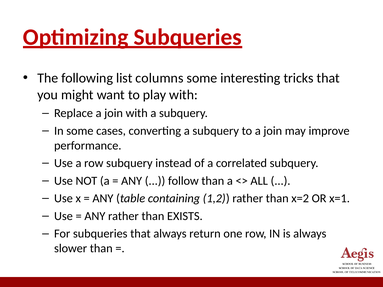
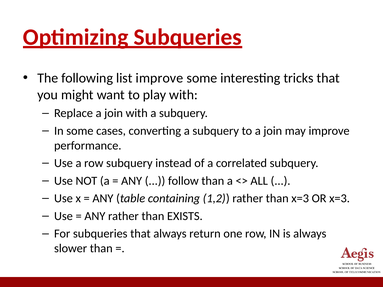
list columns: columns -> improve (159, 78)
than x=2: x=2 -> x=3 (300, 199)
OR x=1: x=1 -> x=3 (340, 199)
